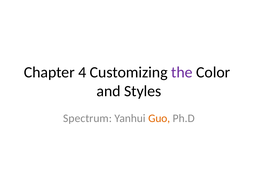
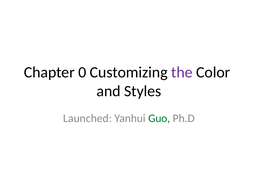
4: 4 -> 0 (82, 72)
Spectrum: Spectrum -> Launched (88, 119)
Guo colour: orange -> green (159, 119)
